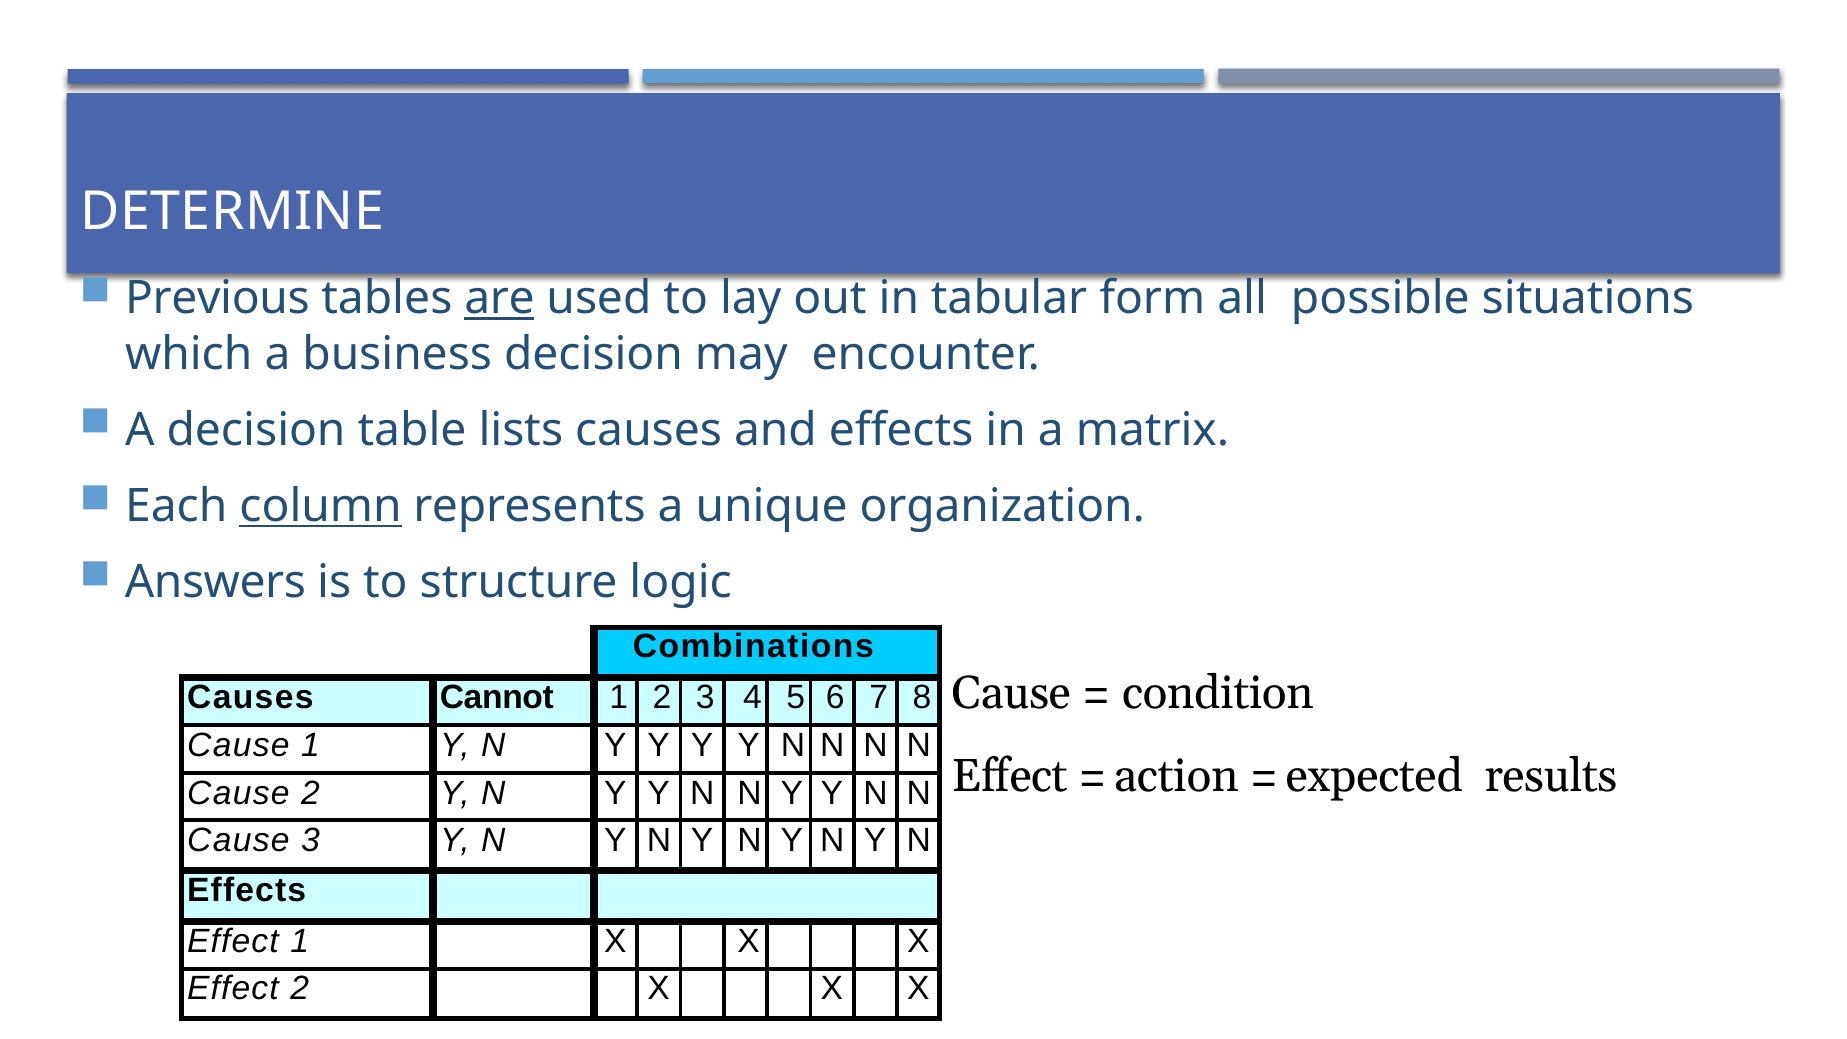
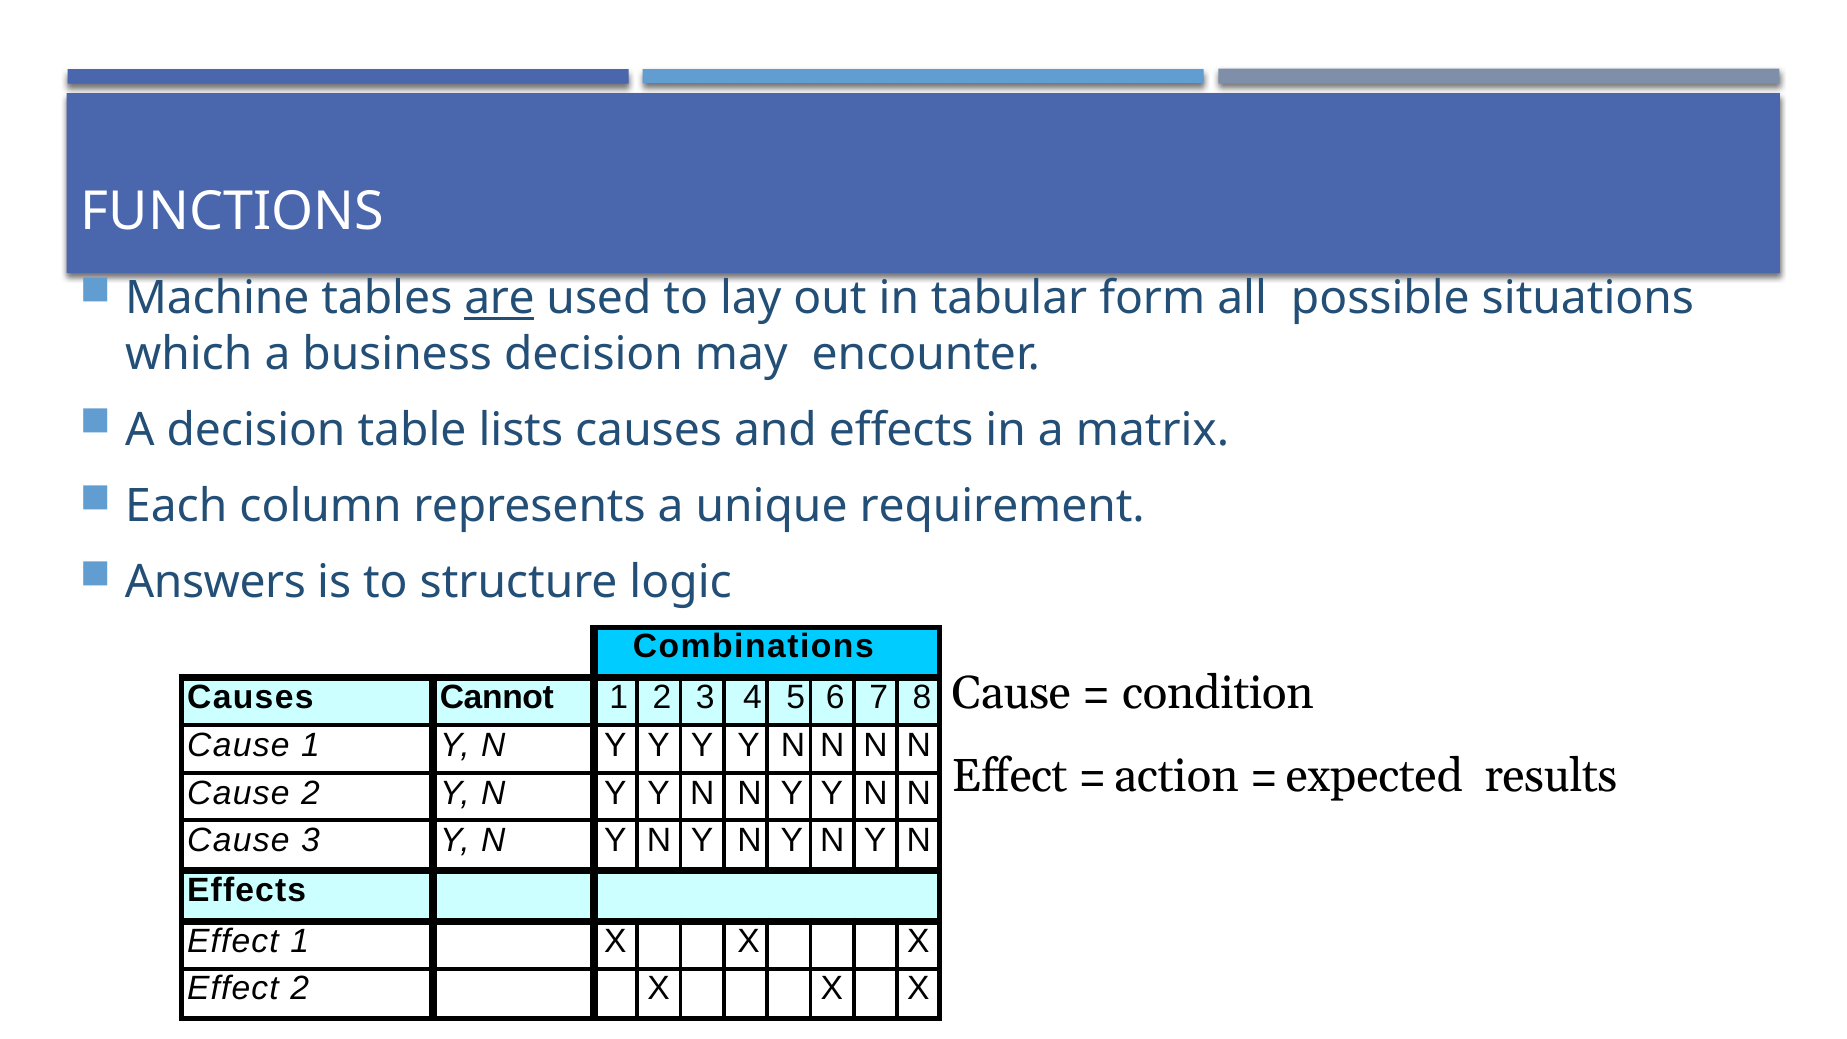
DETERMINE: DETERMINE -> FUNCTIONS (233, 212)
Previous: Previous -> Machine (217, 298)
column underline: present -> none (321, 506)
organization: organization -> requirement (1002, 506)
